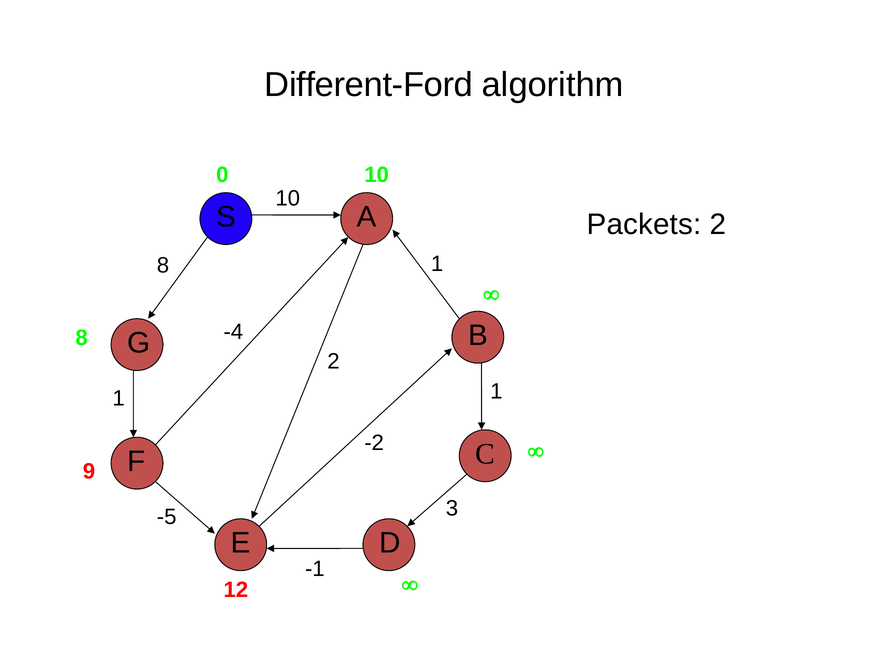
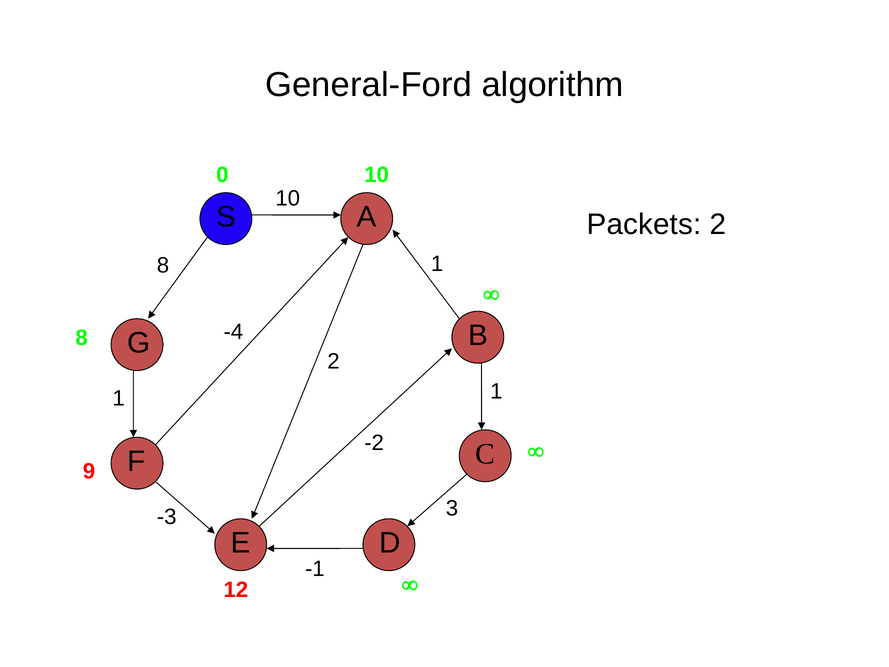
Different-Ford: Different-Ford -> General-Ford (369, 85)
-5: -5 -> -3 (167, 517)
